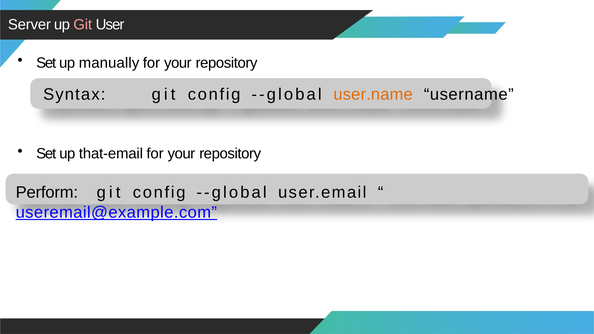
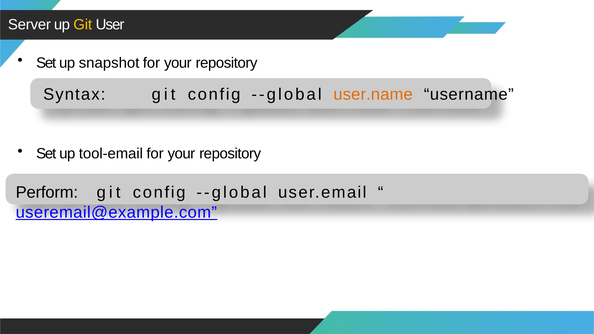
Git colour: pink -> yellow (83, 25)
manually: manually -> snapshot (109, 63)
that-email: that-email -> tool-email (111, 154)
